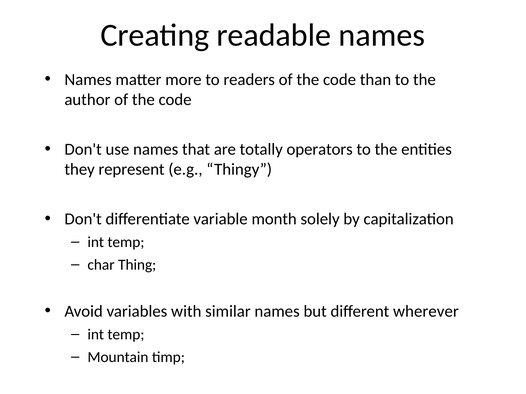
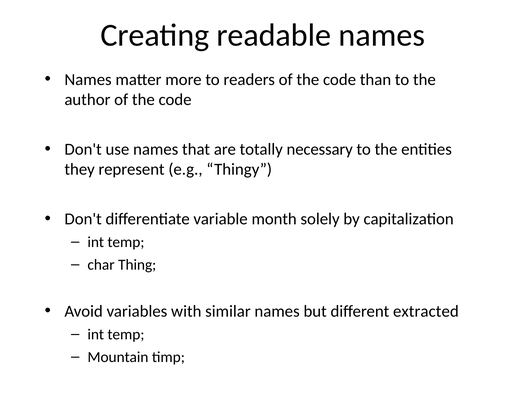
operators: operators -> necessary (320, 149)
wherever: wherever -> extracted (426, 312)
